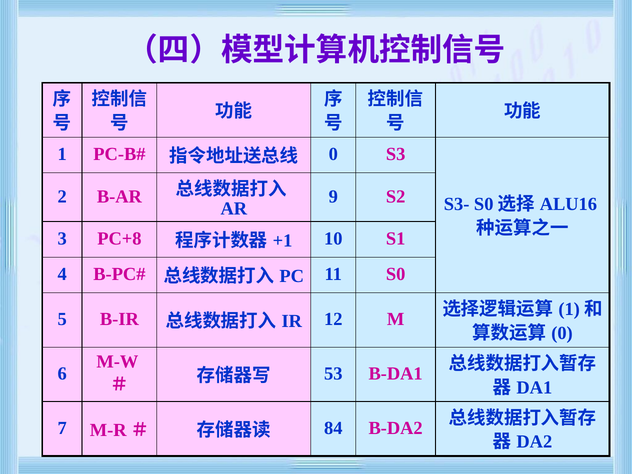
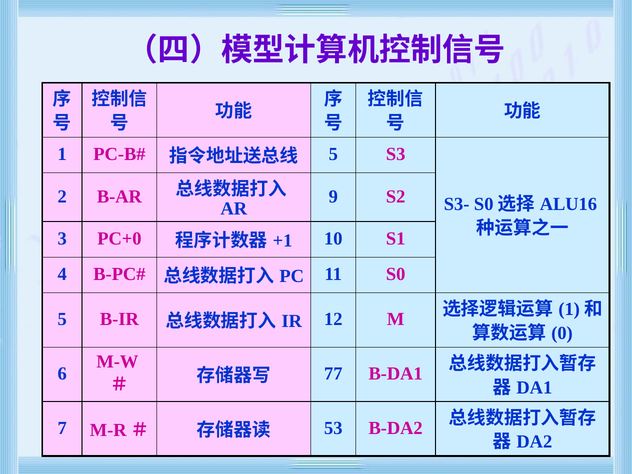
0: 0 -> 5 (333, 154)
PC+8: PC+8 -> PC+0 (119, 239)
53: 53 -> 77 (333, 374)
84: 84 -> 53 (333, 428)
